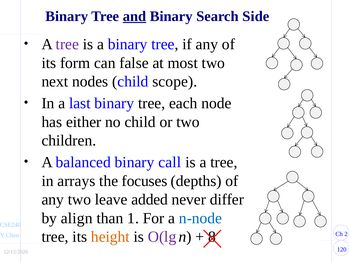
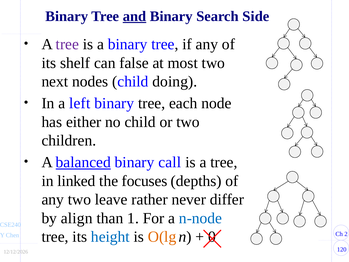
form: form -> shelf (75, 63)
scope: scope -> doing (175, 81)
last: last -> left (80, 103)
balanced underline: none -> present (83, 162)
arrays: arrays -> linked (76, 181)
added: added -> rather (150, 199)
height colour: orange -> blue (110, 237)
O(lg colour: purple -> orange (162, 237)
8: 8 -> 0 (212, 237)
